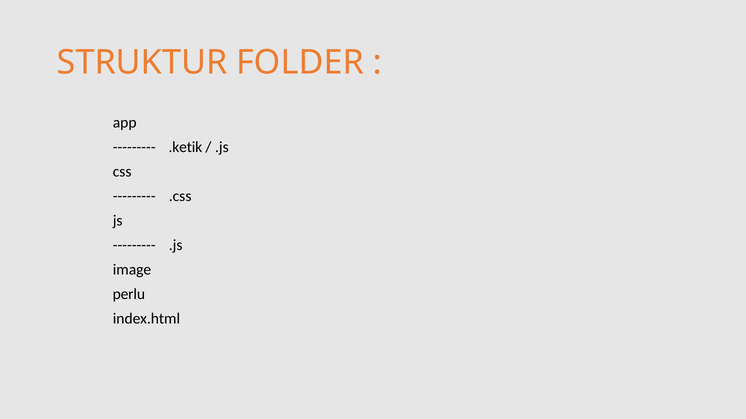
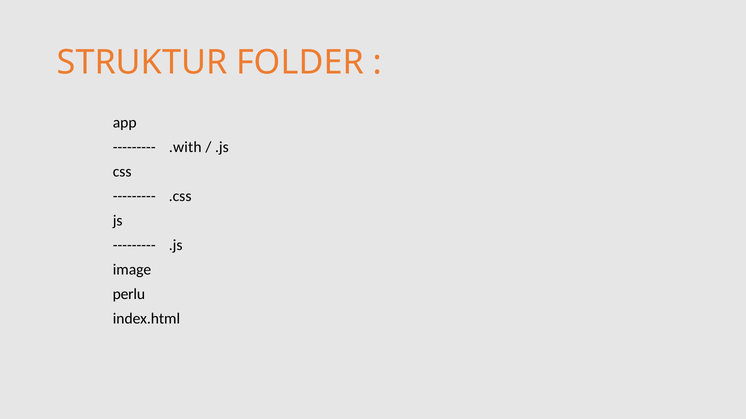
.ketik: .ketik -> .with (185, 147)
